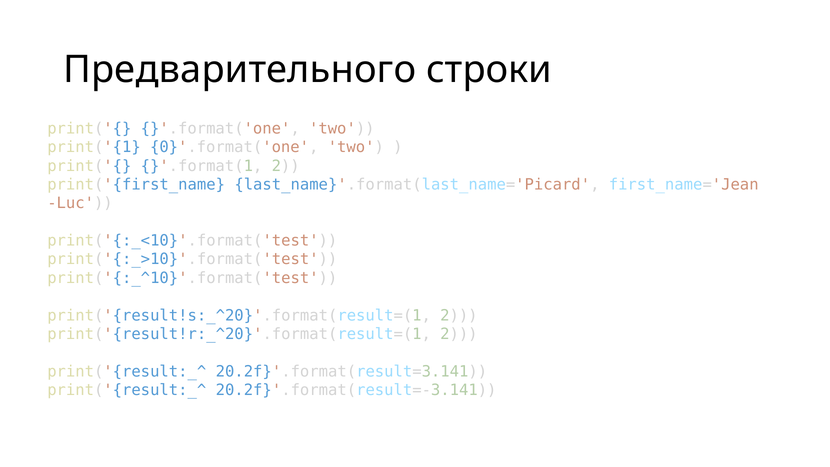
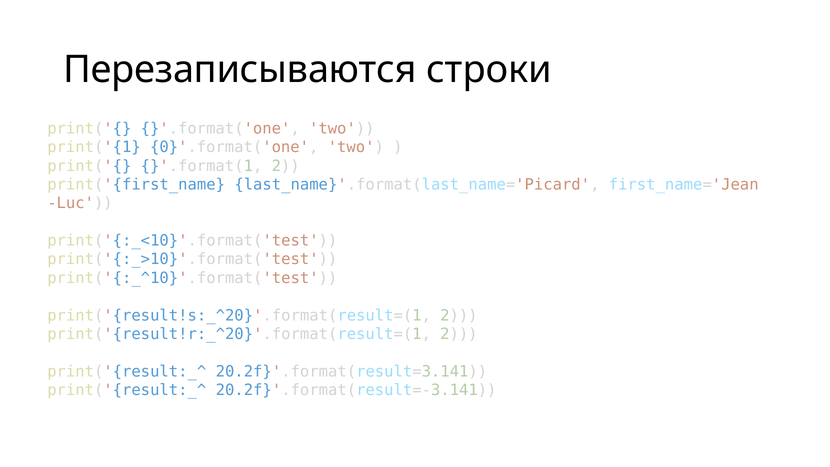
Предварительного: Предварительного -> Перезаписываются (240, 70)
